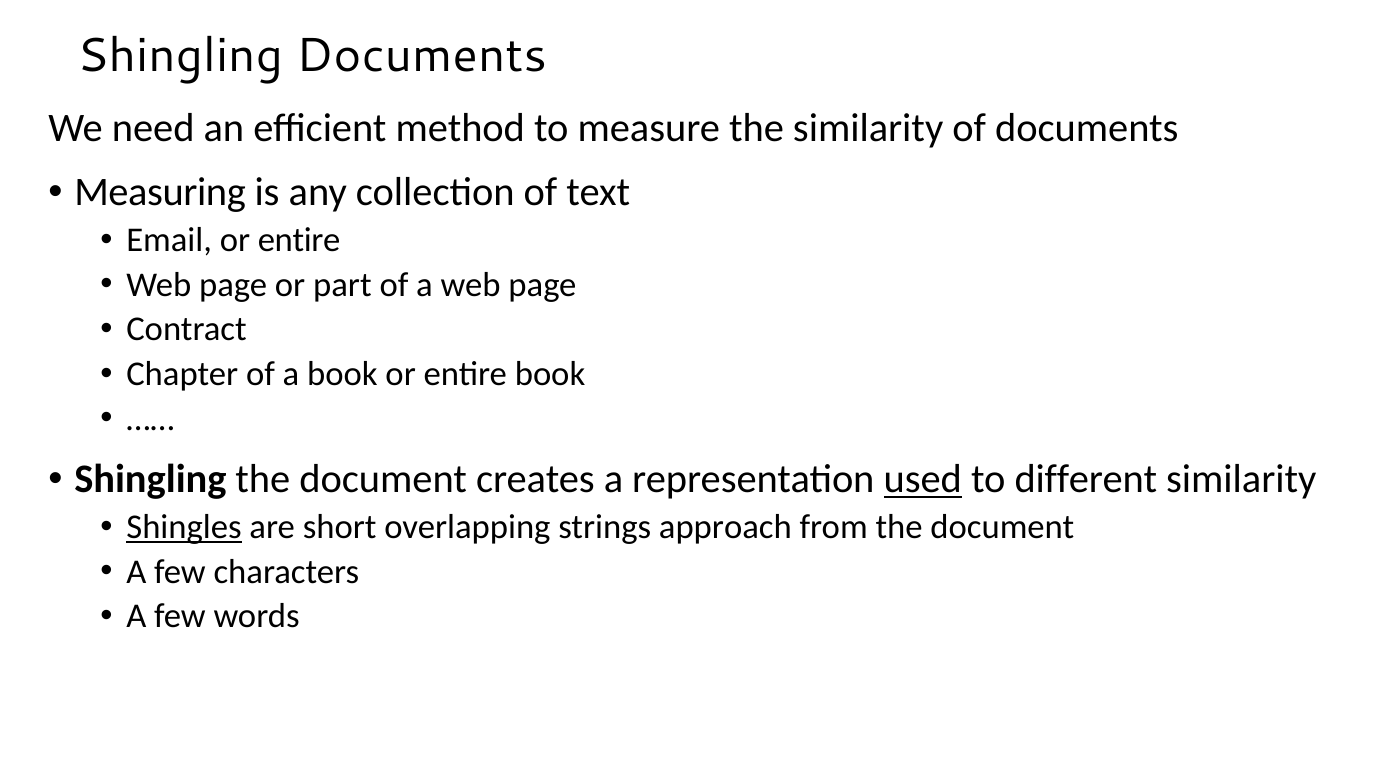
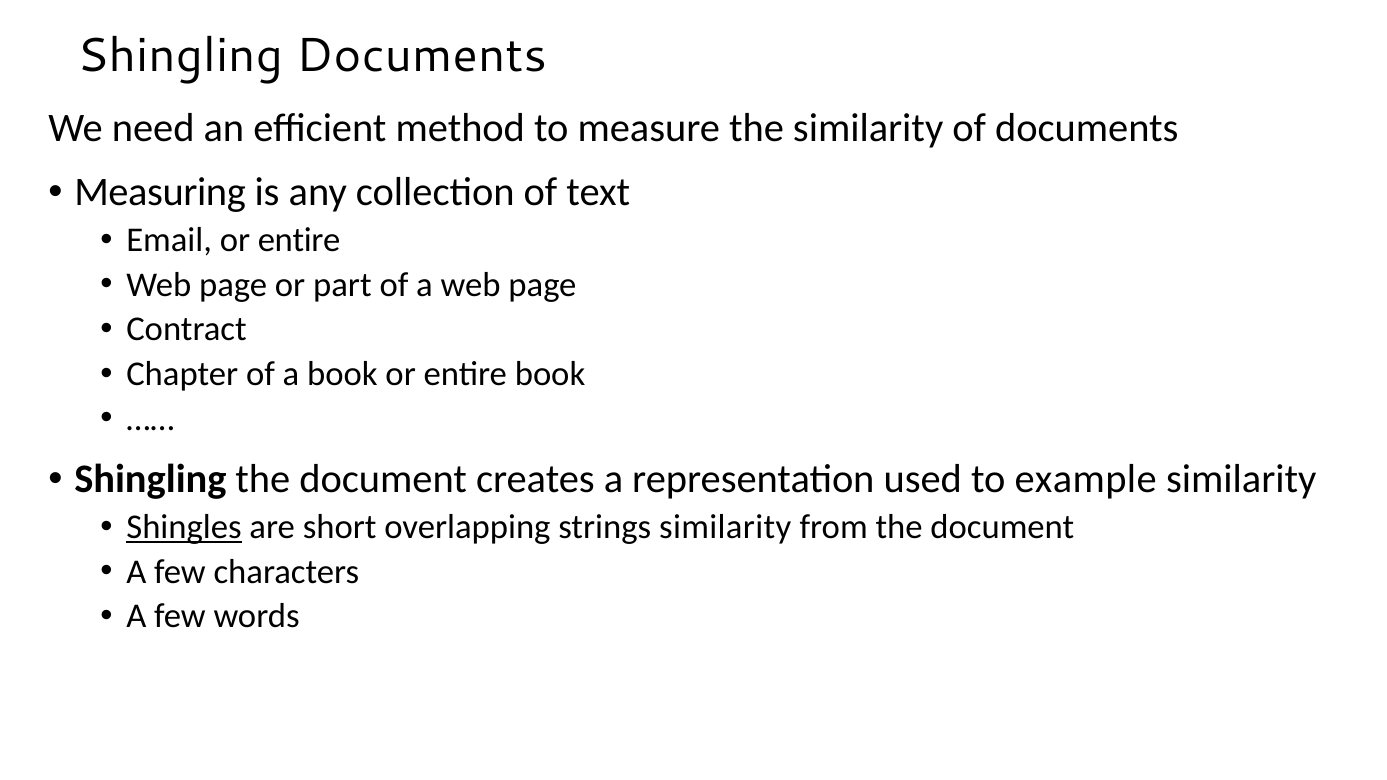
used underline: present -> none (923, 480)
different: different -> example (1086, 480)
strings approach: approach -> similarity (725, 527)
